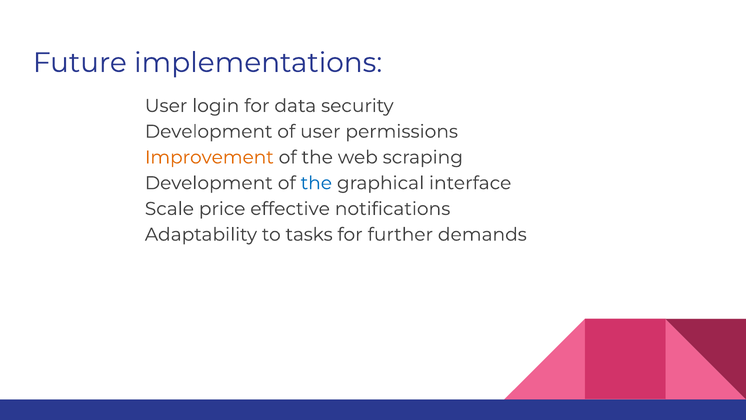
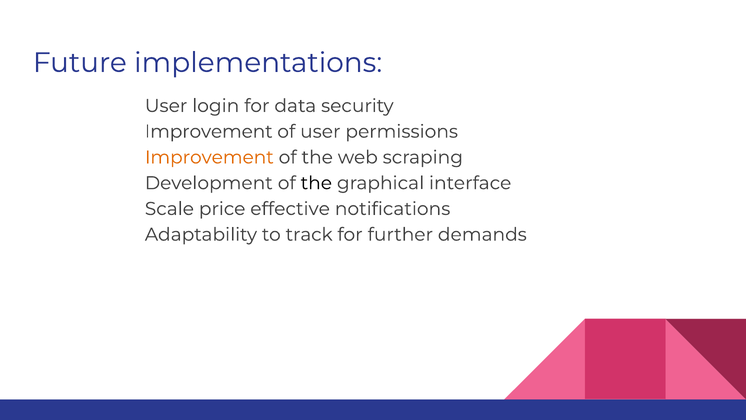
Development: Development -> Improvement (209, 131)
the colour: blue -> black (316, 183)
tasks: tasks -> track (309, 234)
